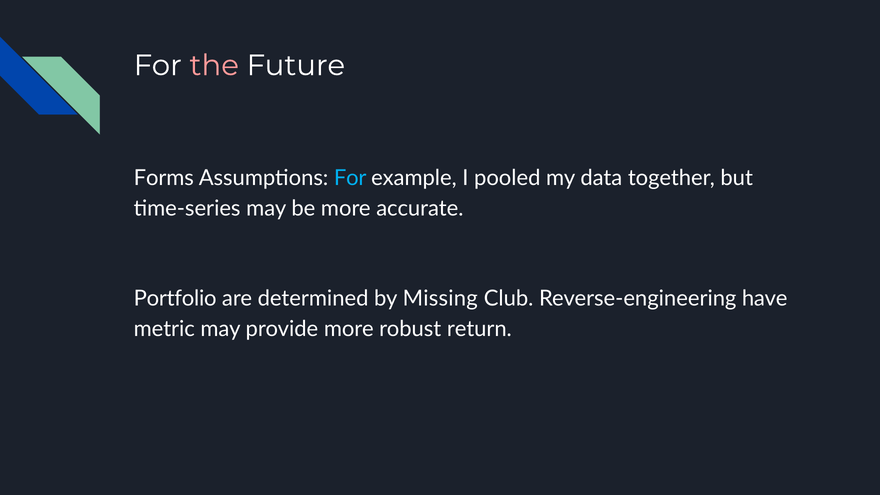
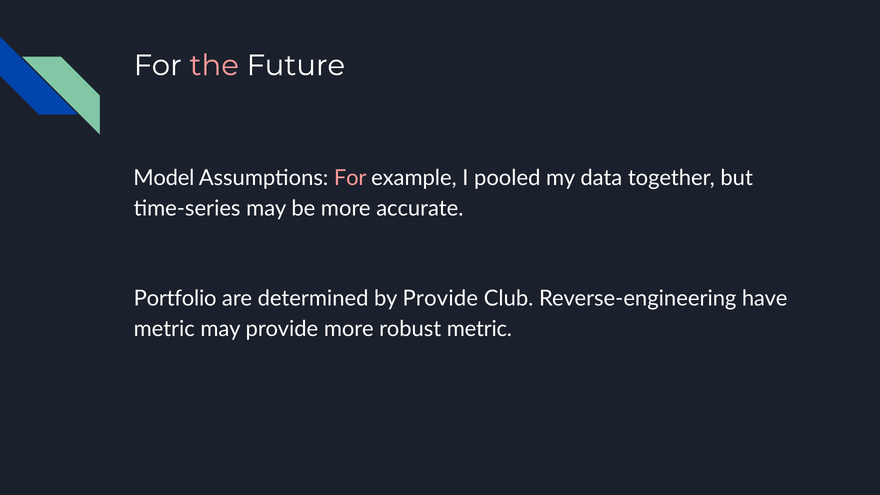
Forms: Forms -> Model (164, 178)
For colour: light blue -> pink (350, 178)
by Missing: Missing -> Provide (440, 298)
robust return: return -> metric (479, 329)
